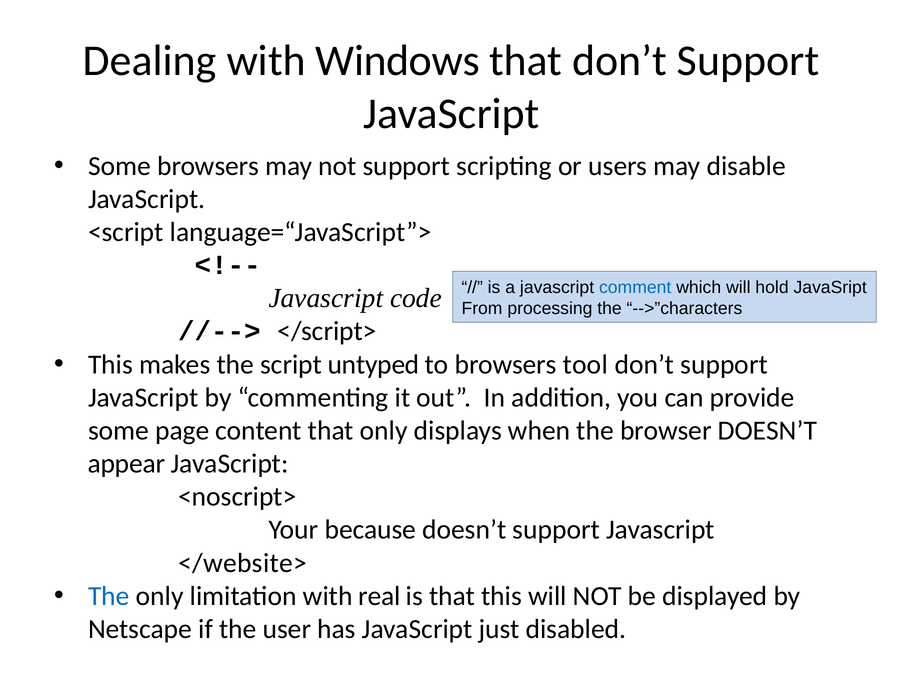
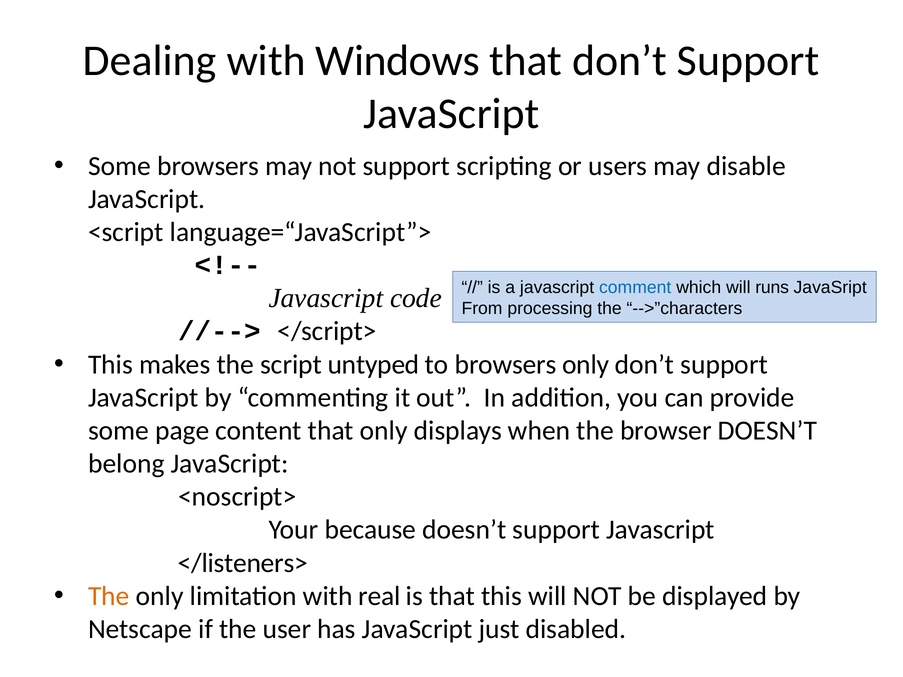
hold: hold -> runs (772, 288)
browsers tool: tool -> only (586, 365)
appear: appear -> belong (126, 464)
</website>: </website> -> </listeners> (243, 563)
The colour: blue -> orange (109, 596)
